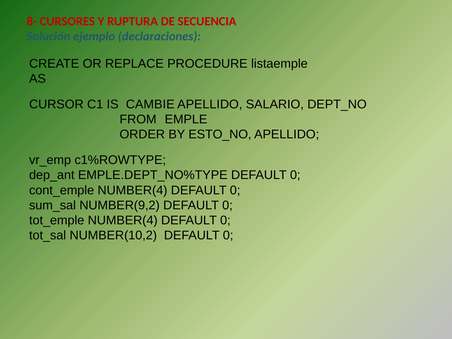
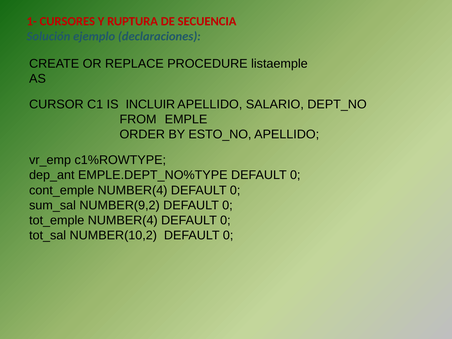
8-: 8- -> 1- (32, 21)
CAMBIE: CAMBIE -> INCLUIR (150, 104)
